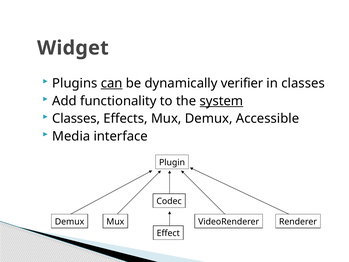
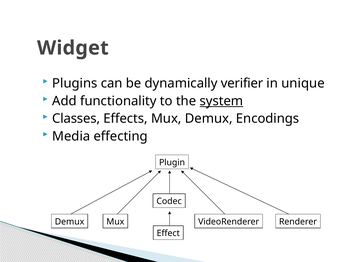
can underline: present -> none (112, 83)
in classes: classes -> unique (303, 83)
Accessible: Accessible -> Encodings (268, 119)
interface: interface -> effecting (121, 136)
